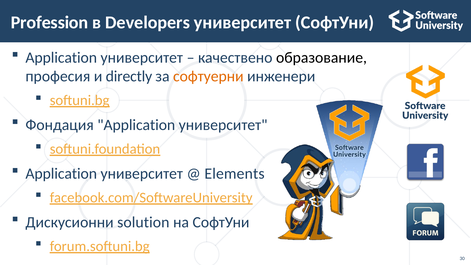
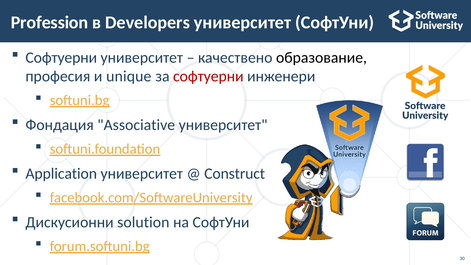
Application: Application -> Софтуерни (61, 57)
directly: directly -> unique (129, 76)
софтуерни colour: orange -> red (208, 76)
Фондация Application: Application -> Associative (136, 125)
Elements: Elements -> Construct (235, 174)
